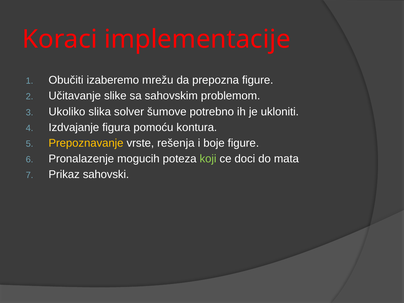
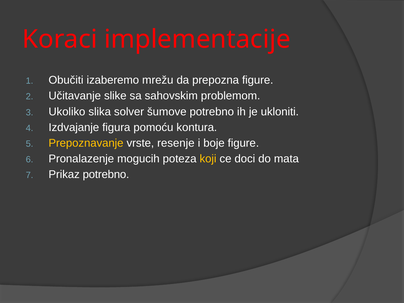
rešenja: rešenja -> resenje (176, 143)
koji colour: light green -> yellow (208, 159)
Prikaz sahovski: sahovski -> potrebno (106, 174)
